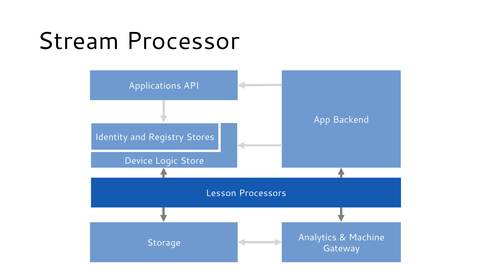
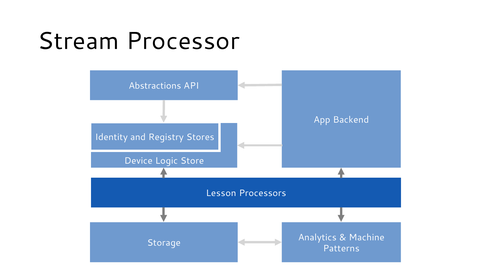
Applications: Applications -> Abstractions (155, 86)
Gateway: Gateway -> Patterns (341, 249)
